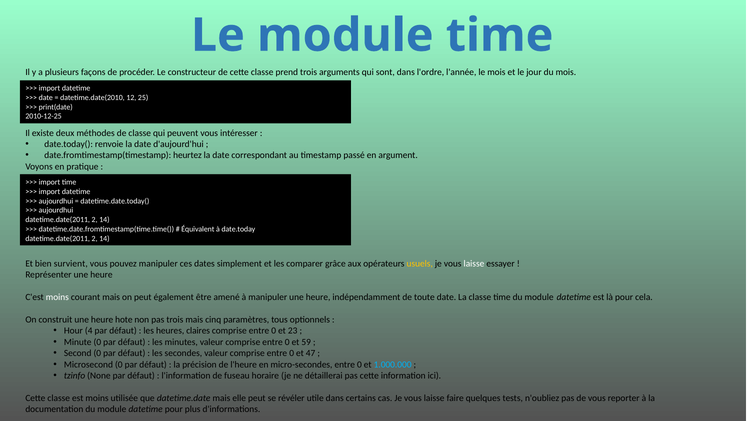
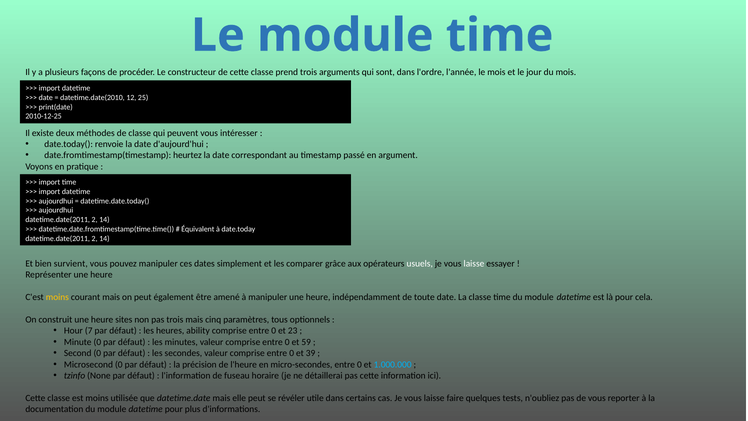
usuels colour: yellow -> white (420, 263)
moins colour: white -> yellow (57, 297)
hote: hote -> sites (124, 319)
4: 4 -> 7 (89, 331)
claires: claires -> ability (198, 331)
47: 47 -> 39 (311, 353)
